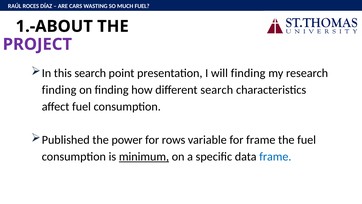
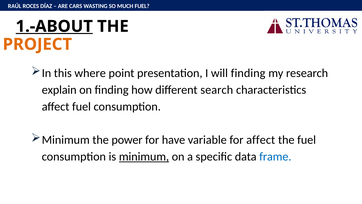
1.-ABOUT underline: none -> present (54, 26)
PROJECT colour: purple -> orange (37, 44)
this search: search -> where (90, 73)
finding: finding -> explain (59, 90)
Published: Published -> Minimum (66, 140)
rows: rows -> have (174, 140)
for frame: frame -> affect (261, 140)
